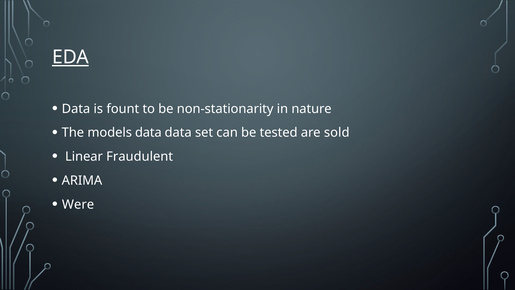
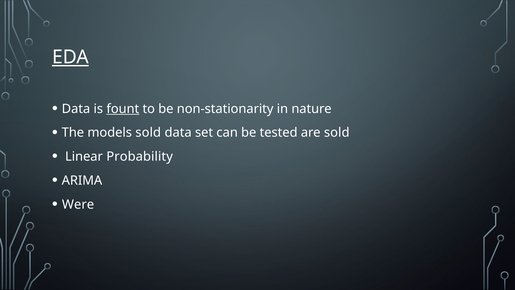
fount underline: none -> present (123, 109)
models data: data -> sold (148, 133)
Fraudulent: Fraudulent -> Probability (140, 156)
